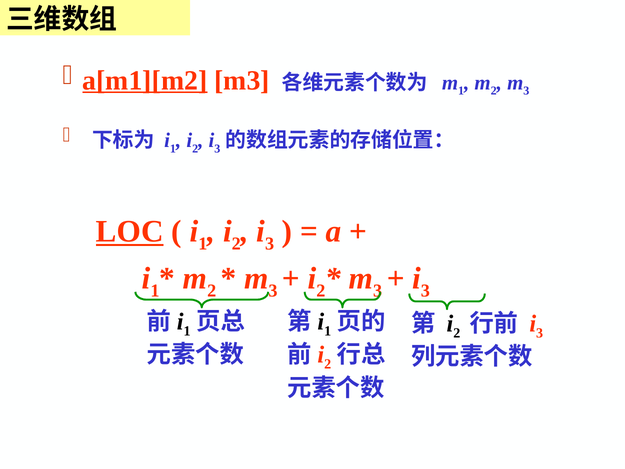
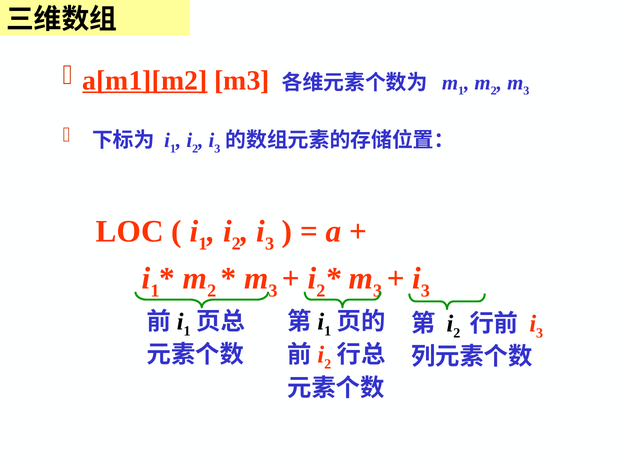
LOC underline: present -> none (130, 231)
